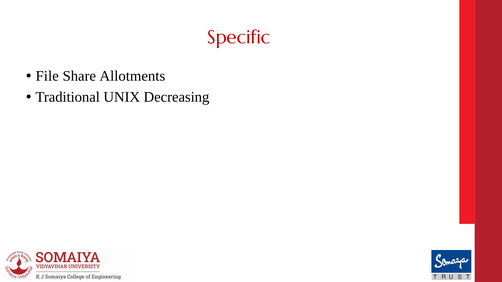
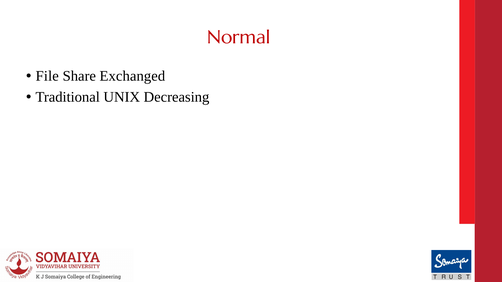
Specific: Specific -> Normal (239, 37)
Allotments: Allotments -> Exchanged (132, 76)
